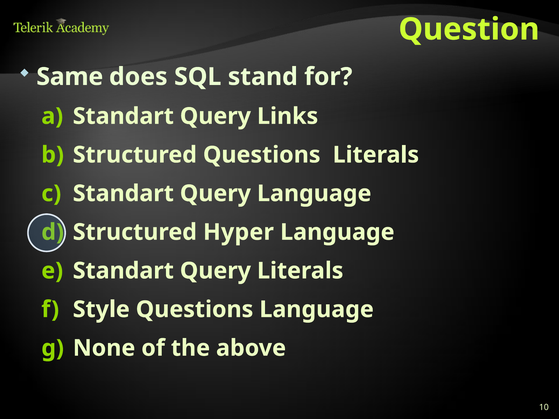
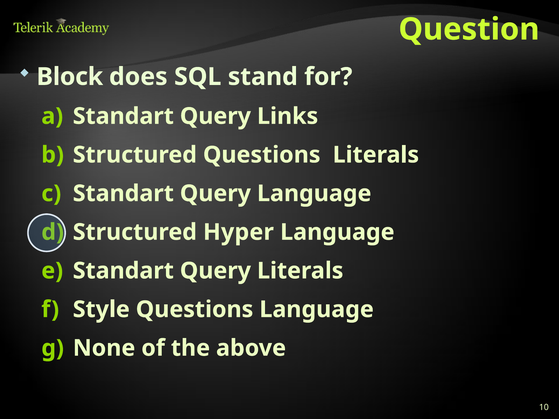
Same: Same -> Block (70, 77)
